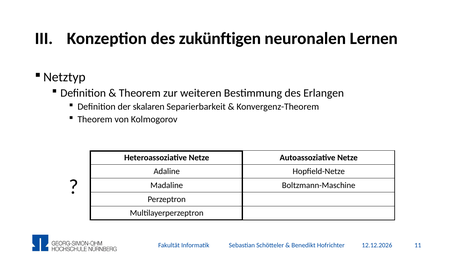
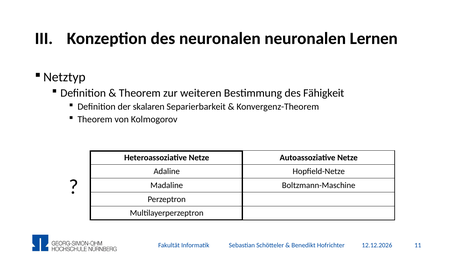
des zukünftigen: zukünftigen -> neuronalen (220, 38)
Erlangen: Erlangen -> Fähigkeit (324, 93)
